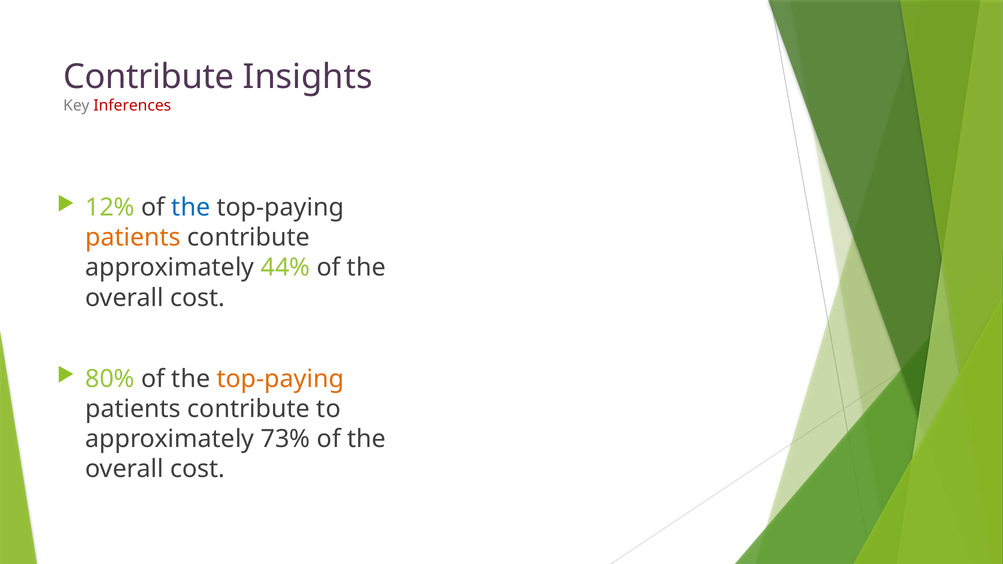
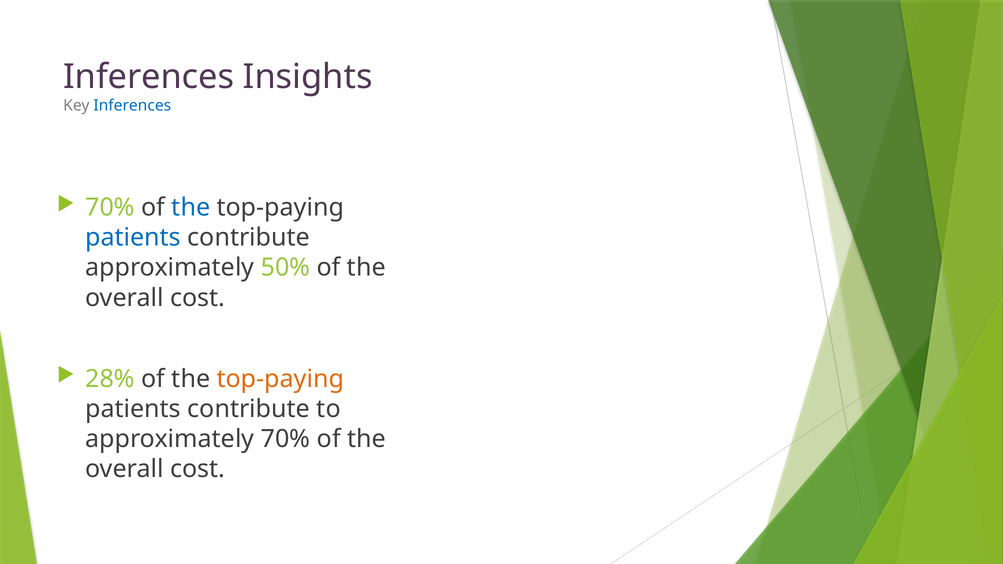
Contribute: Contribute -> Inferences (149, 77)
Inferences colour: red -> blue (132, 106)
12%: 12% -> 70% (110, 208)
patients colour: orange -> blue (133, 238)
44%: 44% -> 50% (285, 268)
80%: 80% -> 28% (110, 379)
approximately 73%: 73% -> 70% (285, 439)
